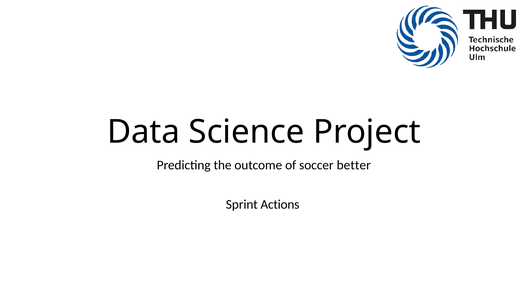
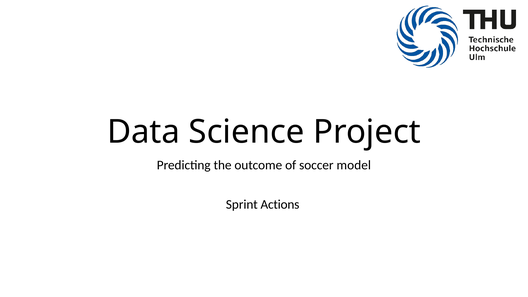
better: better -> model (354, 165)
